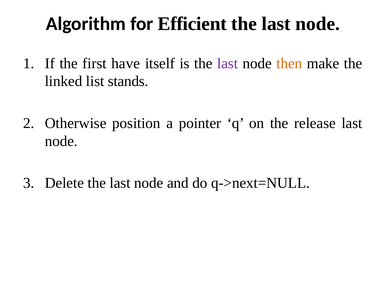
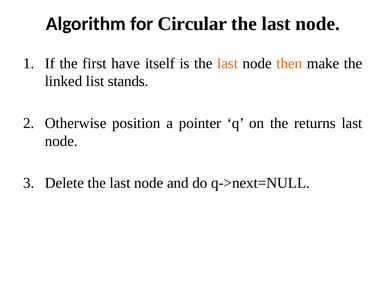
Efficient: Efficient -> Circular (192, 24)
last colour: purple -> orange (228, 63)
release: release -> returns (315, 123)
